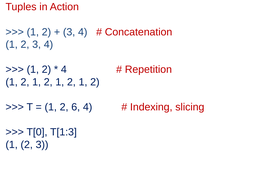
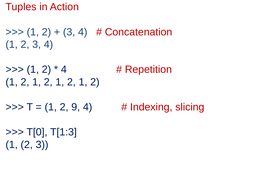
6: 6 -> 9 (76, 107)
